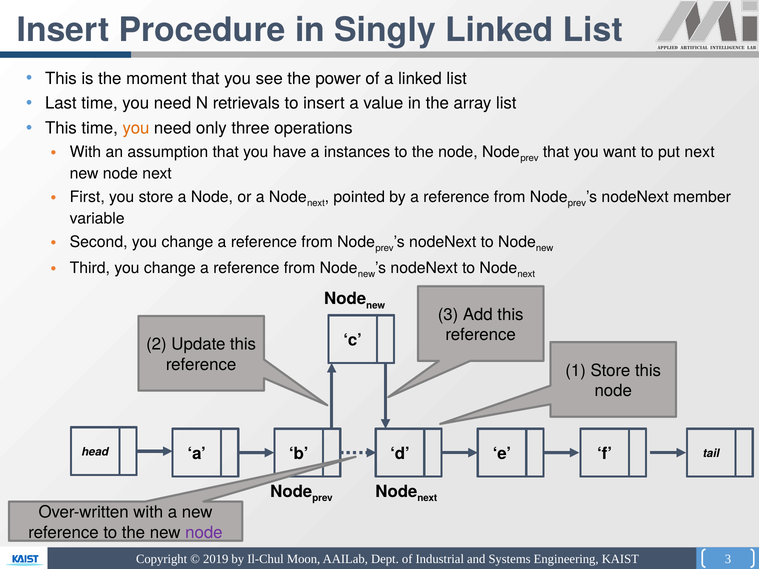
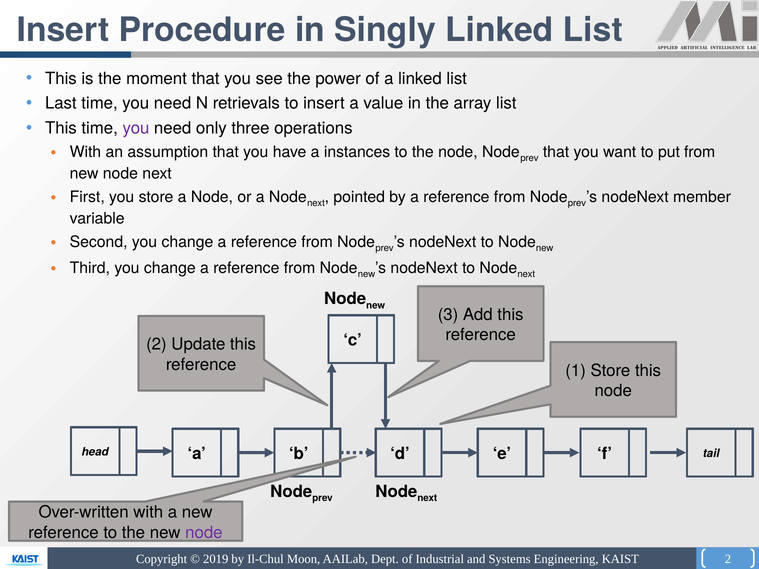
you colour: orange -> purple (136, 128)
put next: next -> from (700, 152)
3: 3 -> 2 (728, 559)
